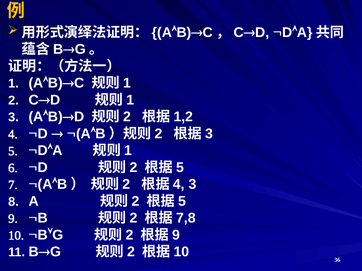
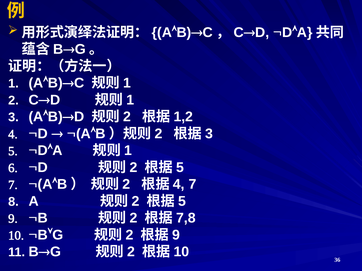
3: 3 -> 7 (192, 185)
